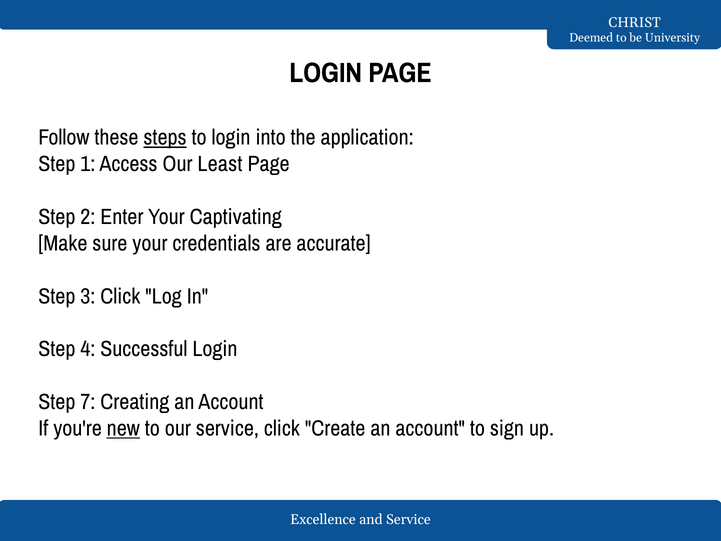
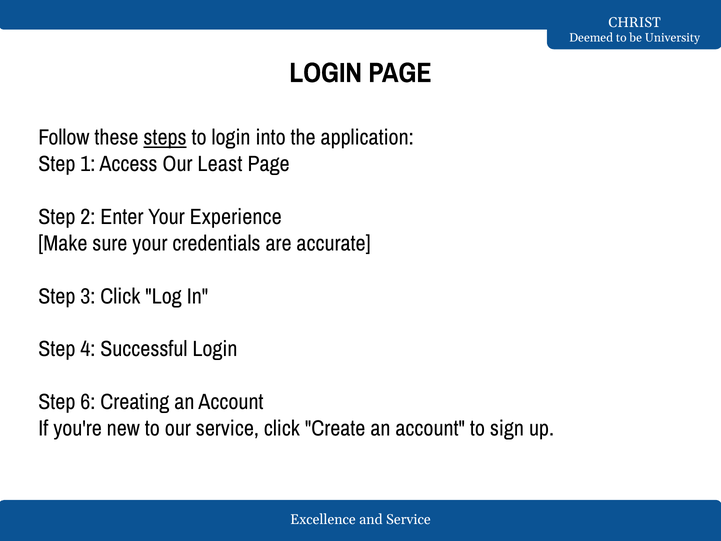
Captivating: Captivating -> Experience (236, 217)
7: 7 -> 6 (88, 402)
new underline: present -> none (123, 428)
